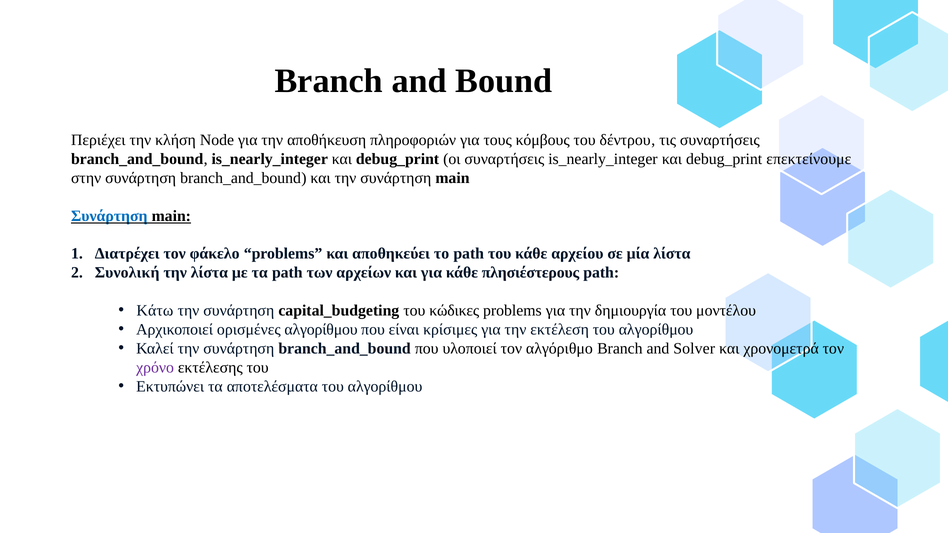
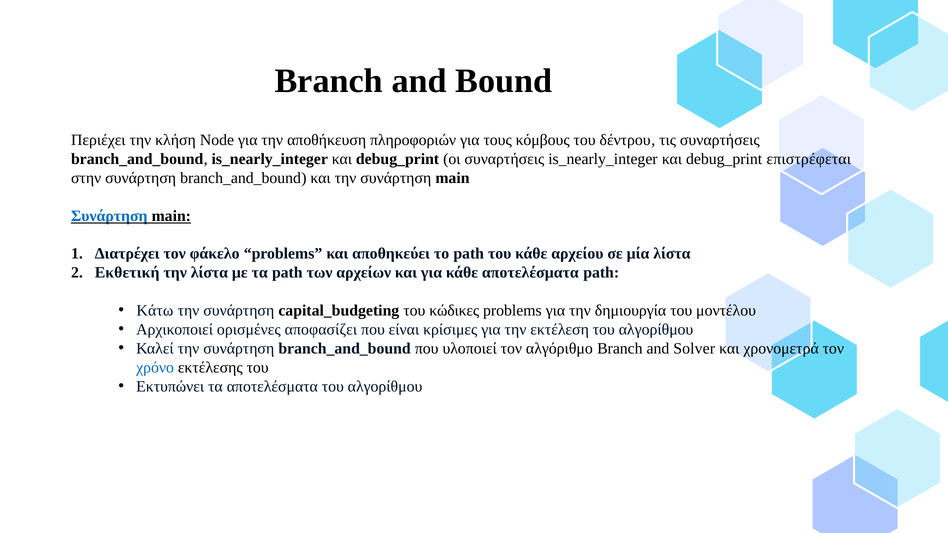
επεκτείνουμε: επεκτείνουμε -> επιστρέφεται (809, 159)
Συνολική: Συνολική -> Εκθετική (127, 273)
κάθε πλησιέστερους: πλησιέστερους -> αποτελέσματα (530, 273)
ορισμένες αλγορίθμου: αλγορίθμου -> αποφασίζει (321, 330)
χρόνο colour: purple -> blue (155, 368)
